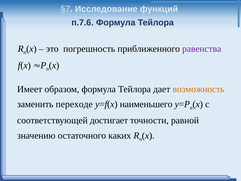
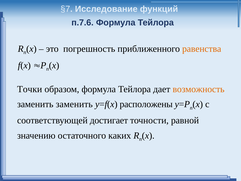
равенства colour: purple -> orange (202, 49)
Имеет: Имеет -> Точки (30, 89)
заменить переходе: переходе -> заменить (74, 104)
наименьшего: наименьшего -> расположены (146, 104)
